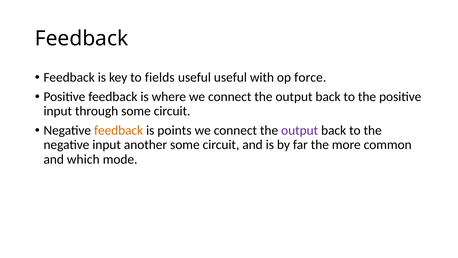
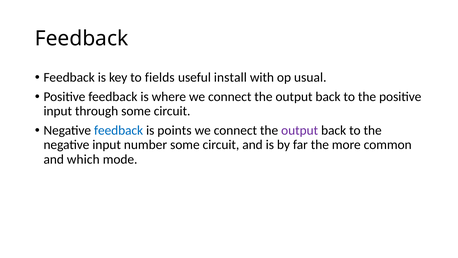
useful useful: useful -> install (230, 77)
force: force -> usual (310, 77)
feedback colour: orange -> blue (119, 130)
another: another -> number (145, 145)
